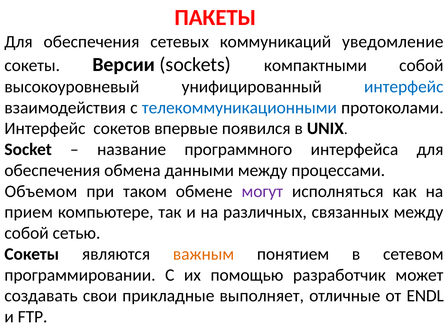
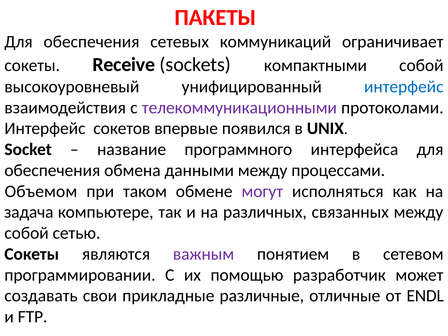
уведомление: уведомление -> ограничивает (393, 42)
Версии: Версии -> Receive (124, 64)
телекоммуникационными colour: blue -> purple (239, 108)
прием: прием -> задача (29, 212)
важным colour: orange -> purple (204, 254)
выполняет: выполняет -> различные (262, 296)
